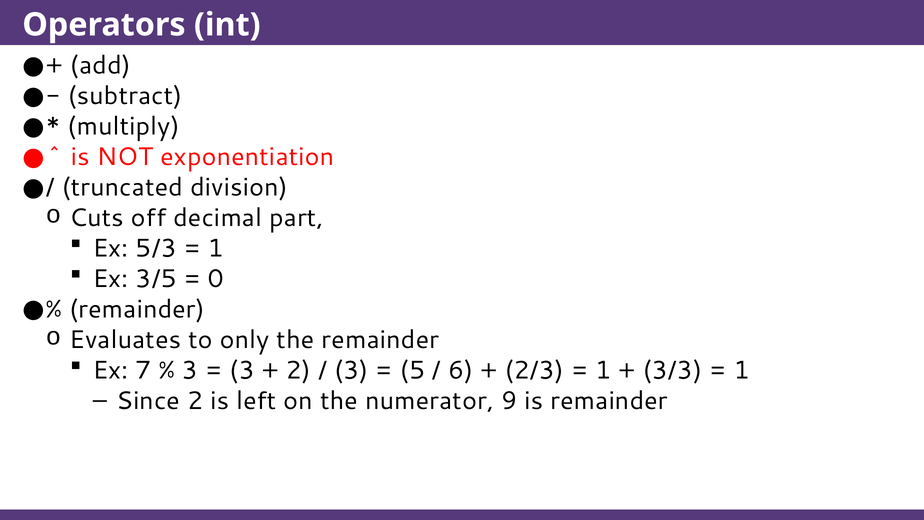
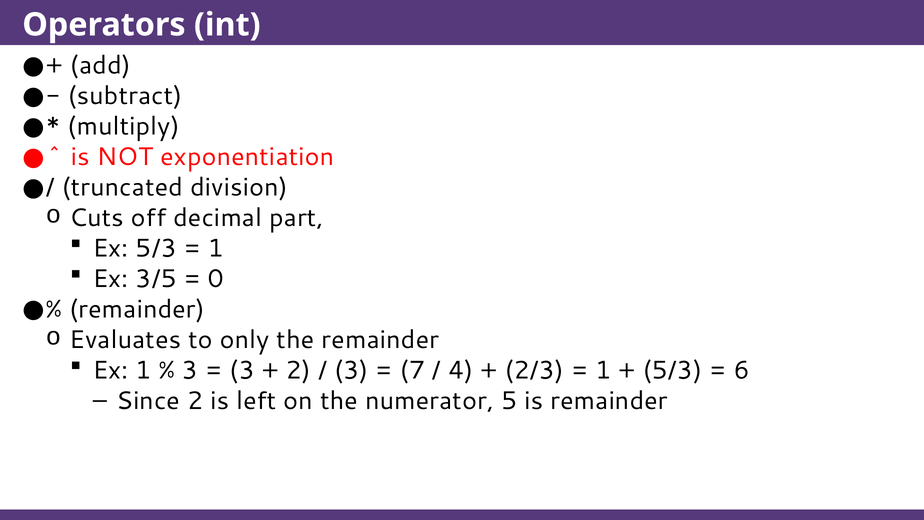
Ex 7: 7 -> 1 (144, 370)
5: 5 -> 7 (412, 370)
6: 6 -> 4 (461, 370)
3/3: 3/3 -> 5/3 (672, 370)
1: 1 -> 6 (742, 370)
9: 9 -> 5 (509, 401)
